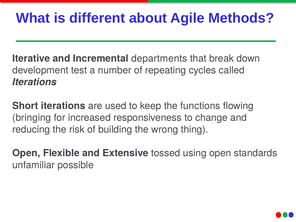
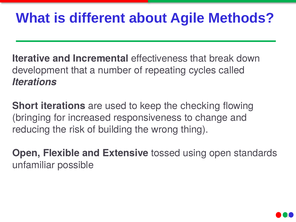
departments: departments -> effectiveness (159, 58)
development test: test -> that (79, 70)
functions: functions -> checking (200, 106)
